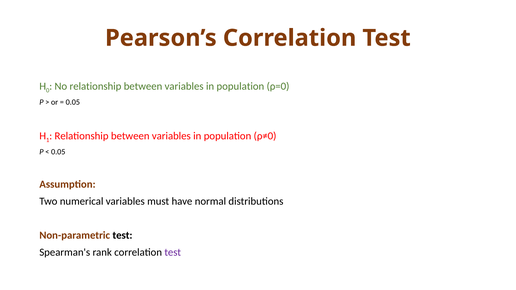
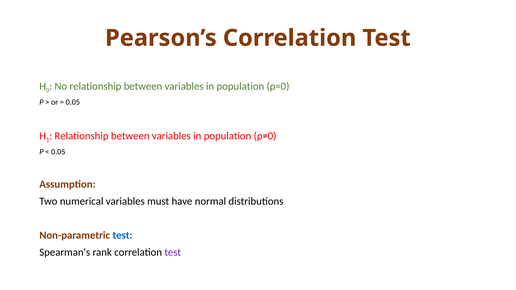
test colour: black -> blue (122, 235)
